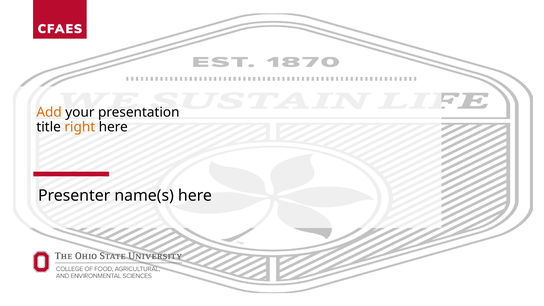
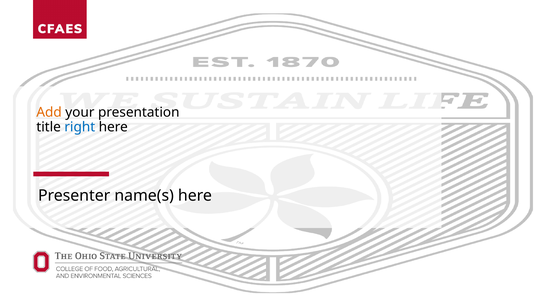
right colour: orange -> blue (80, 127)
